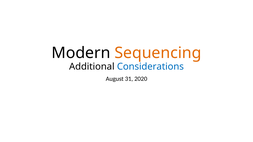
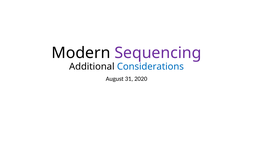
Sequencing colour: orange -> purple (158, 53)
